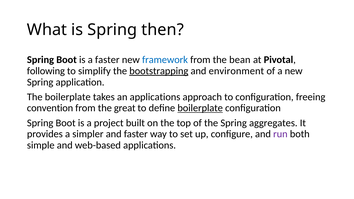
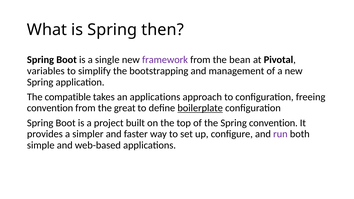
a faster: faster -> single (107, 60)
framework colour: blue -> purple (165, 60)
following: following -> variables (46, 71)
bootstrapping underline: present -> none (159, 71)
environment: environment -> management (236, 71)
The boilerplate: boilerplate -> compatible (68, 97)
Spring aggregates: aggregates -> convention (273, 123)
